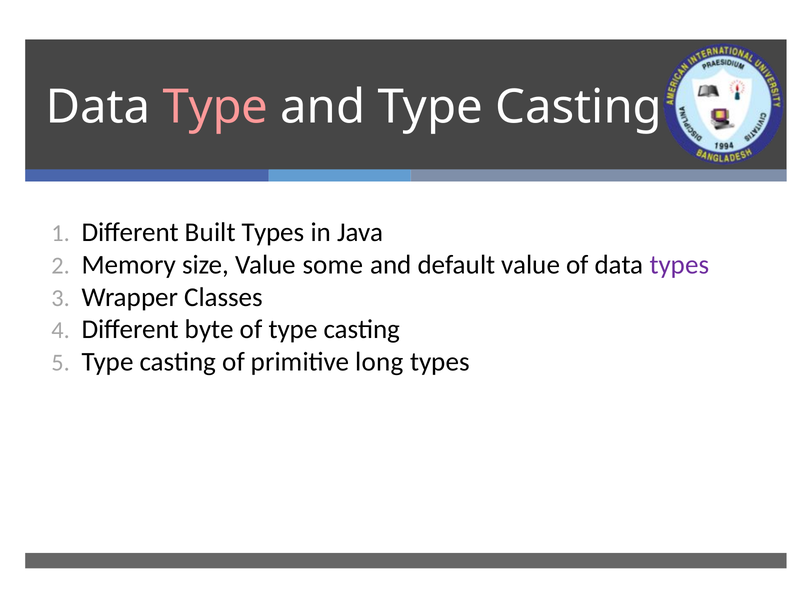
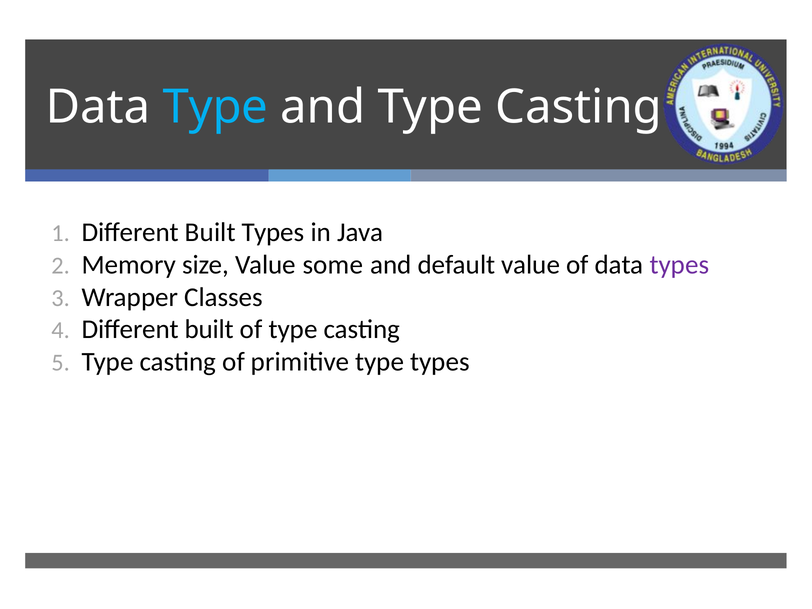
Type colour: pink -> light blue (215, 107)
byte: byte -> built (209, 330)
primitive long: long -> type (380, 362)
